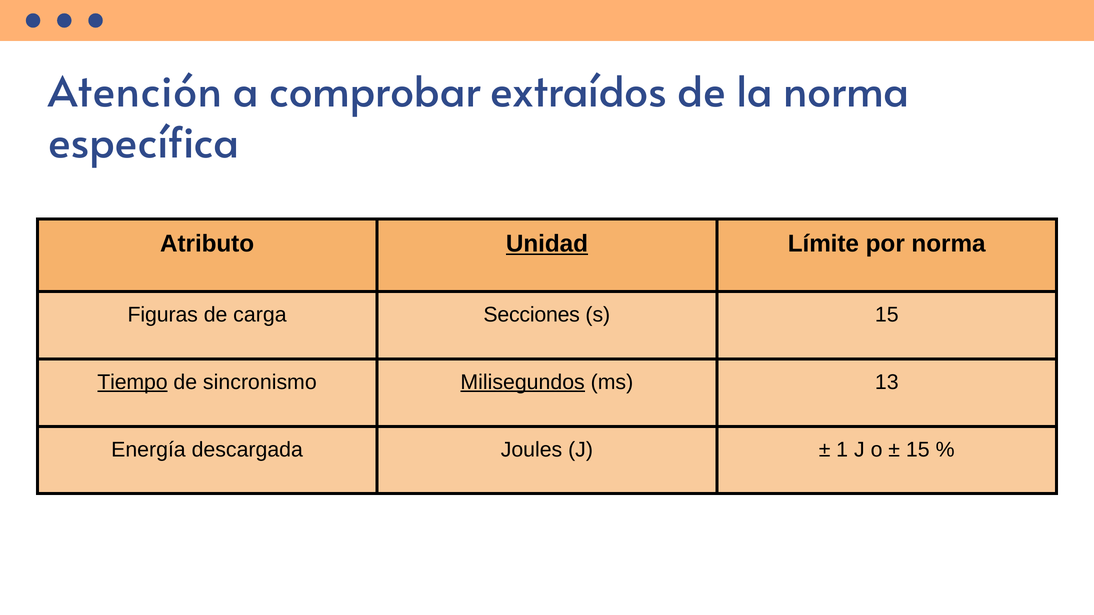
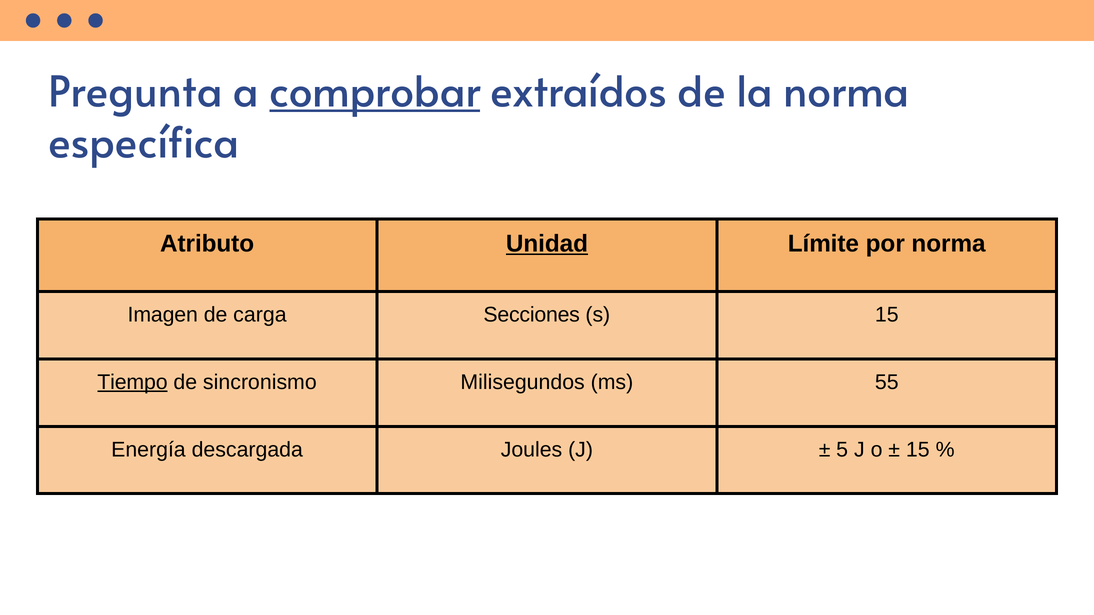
Atención: Atención -> Pregunta (136, 93)
comprobar underline: none -> present (375, 93)
Figuras: Figuras -> Imagen (163, 315)
Milisegundos underline: present -> none (523, 382)
13: 13 -> 55 (887, 382)
1: 1 -> 5 (842, 450)
